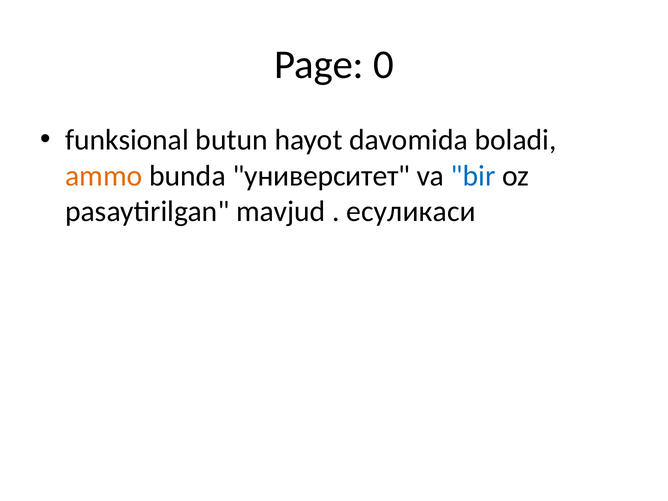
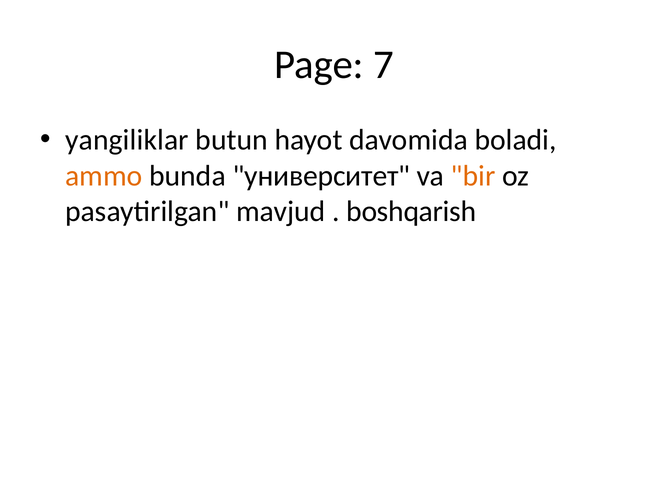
0: 0 -> 7 (383, 65)
funksional: funksional -> yangiliklar (127, 140)
bir colour: blue -> orange (473, 176)
есуликаси: есуликаси -> boshqarish (411, 211)
